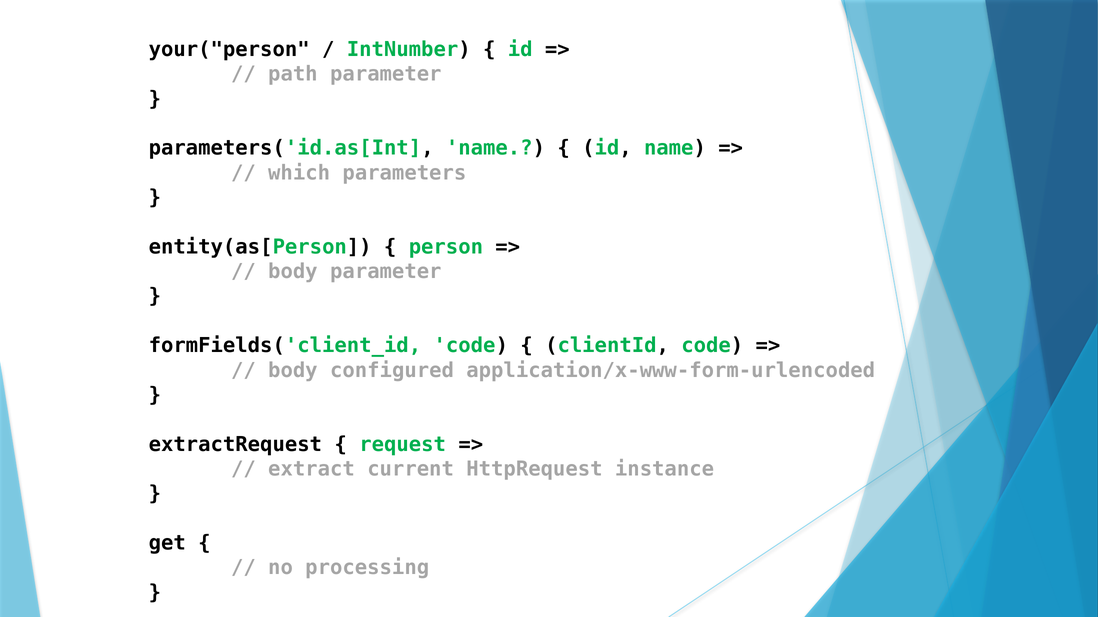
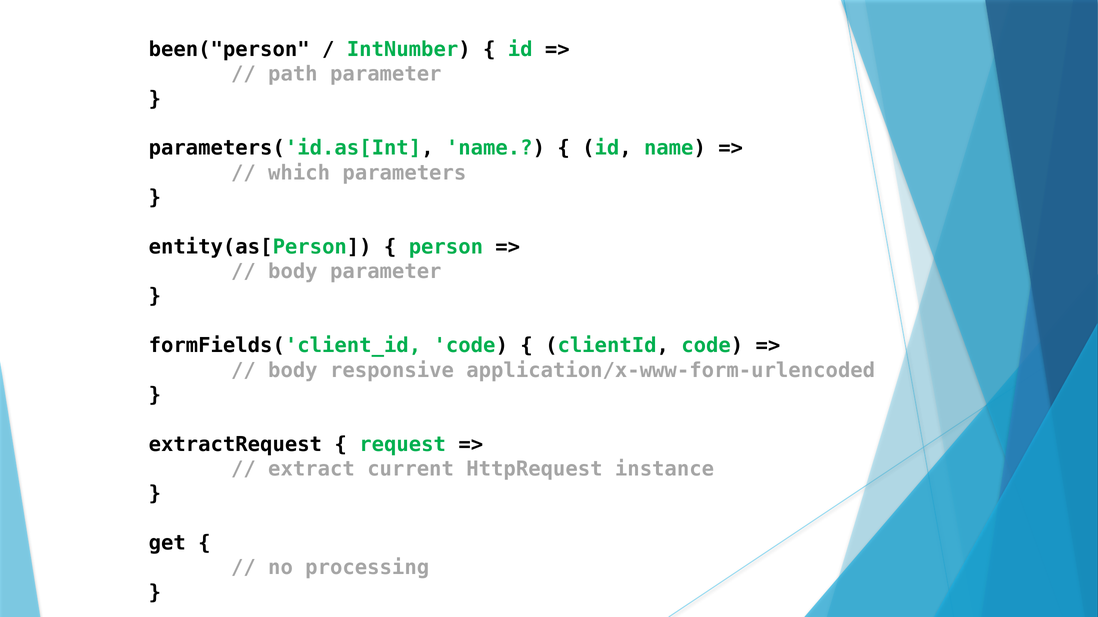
your("person: your("person -> been("person (229, 49)
configured: configured -> responsive (392, 371)
